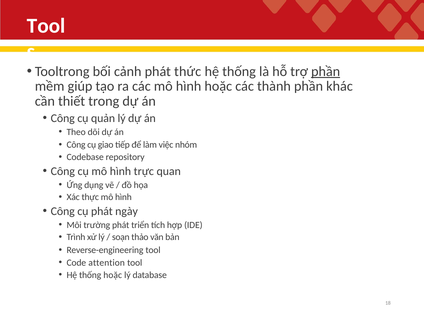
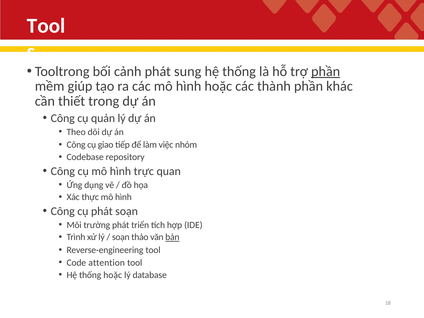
thức: thức -> sung (188, 71)
phát ngày: ngày -> soạn (127, 211)
bản underline: none -> present (172, 237)
